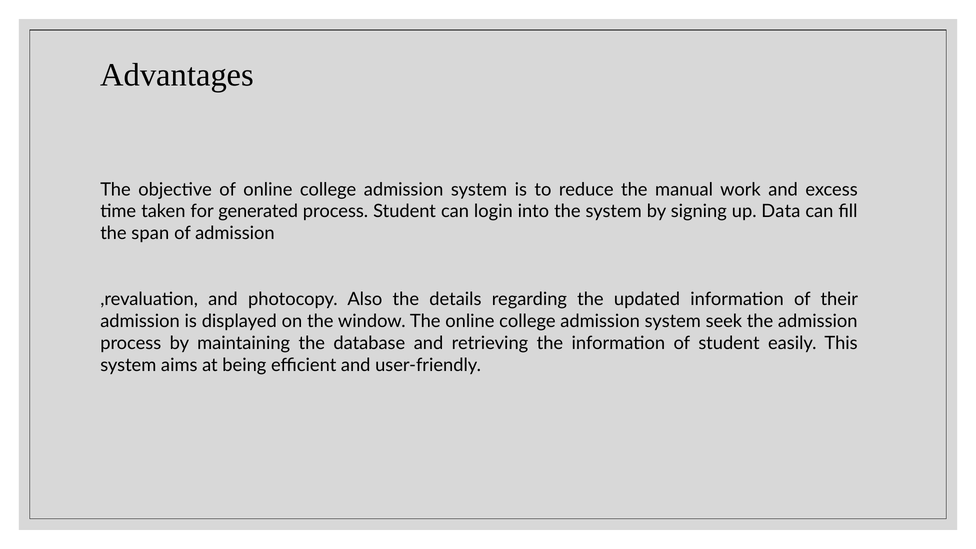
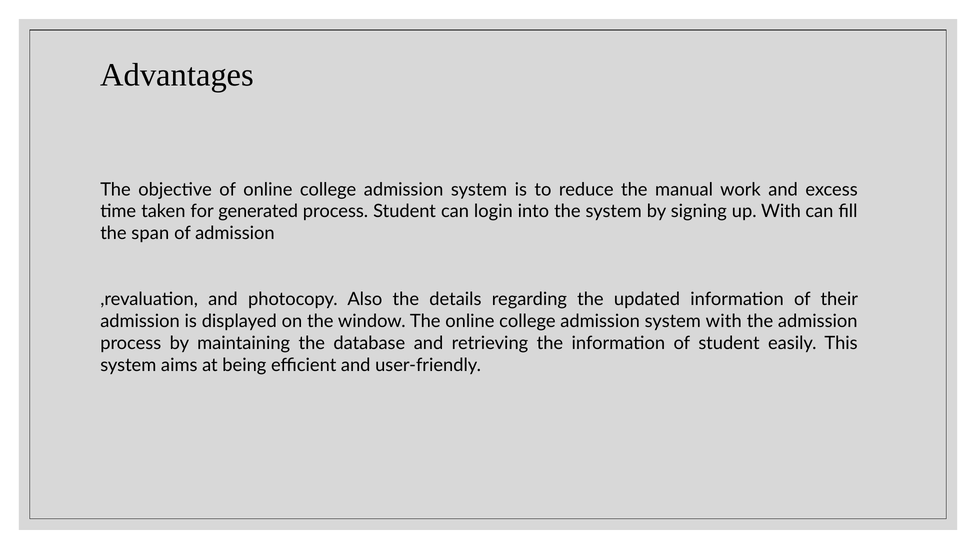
up Data: Data -> With (781, 211)
system seek: seek -> with (724, 321)
